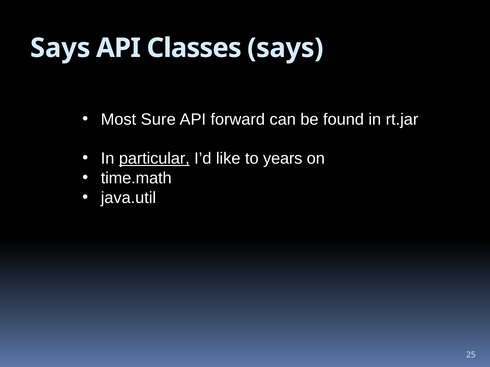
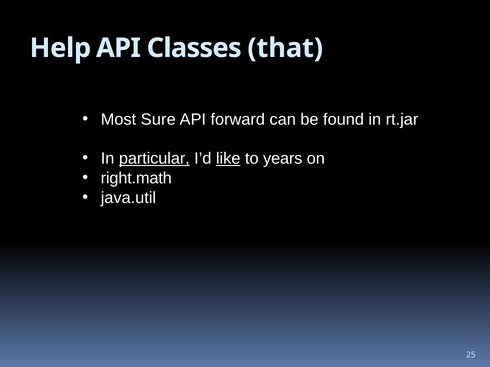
Says: Says -> Help (60, 48)
Classes says: says -> that (285, 48)
like underline: none -> present (228, 159)
time.math: time.math -> right.math (136, 178)
